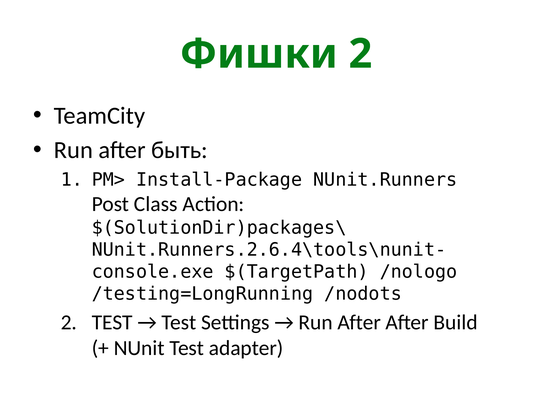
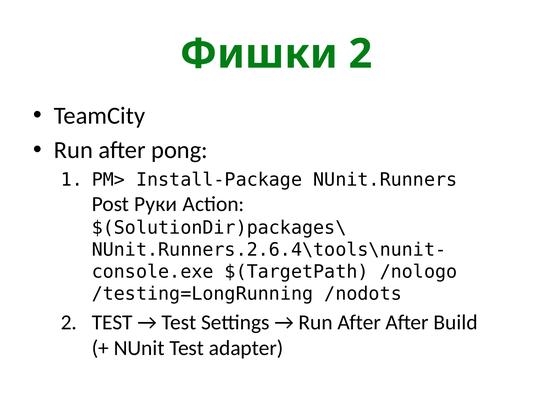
быть: быть -> pong (180, 150)
Class: Class -> Руки (156, 204)
